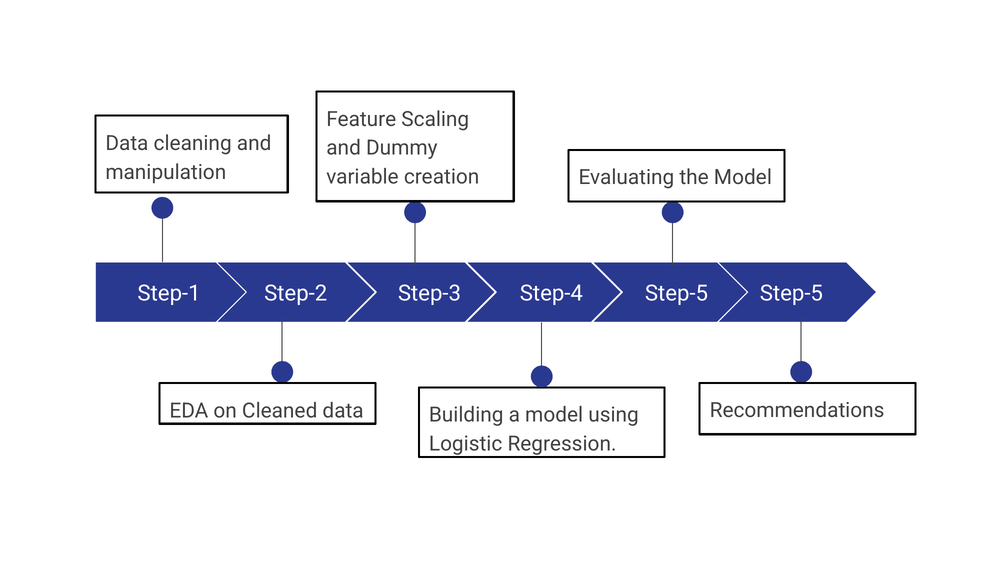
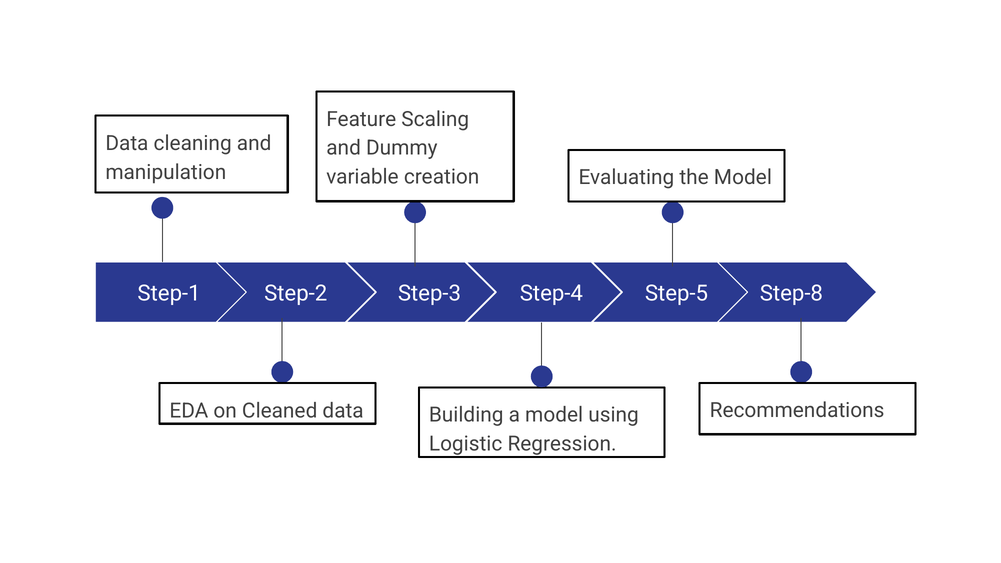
Step-5 Step-5: Step-5 -> Step-8 (791, 294)
